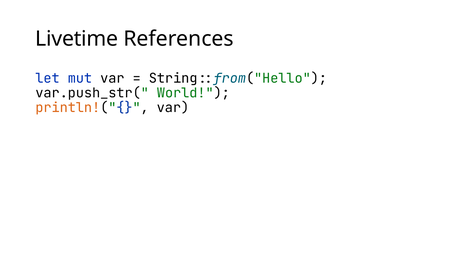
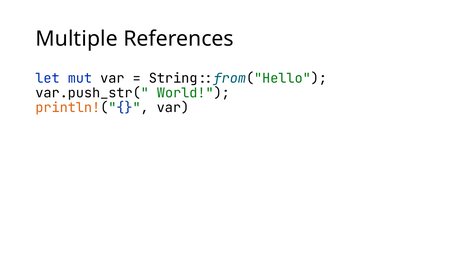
Livetime: Livetime -> Multiple (77, 39)
